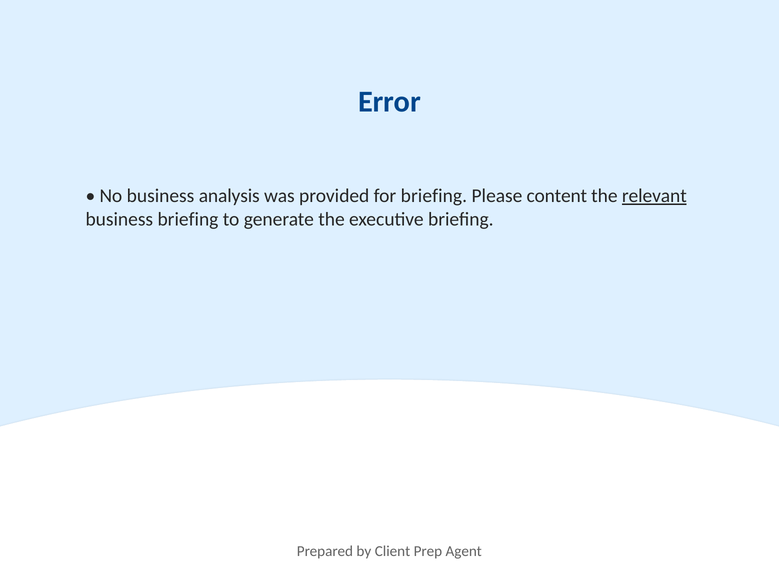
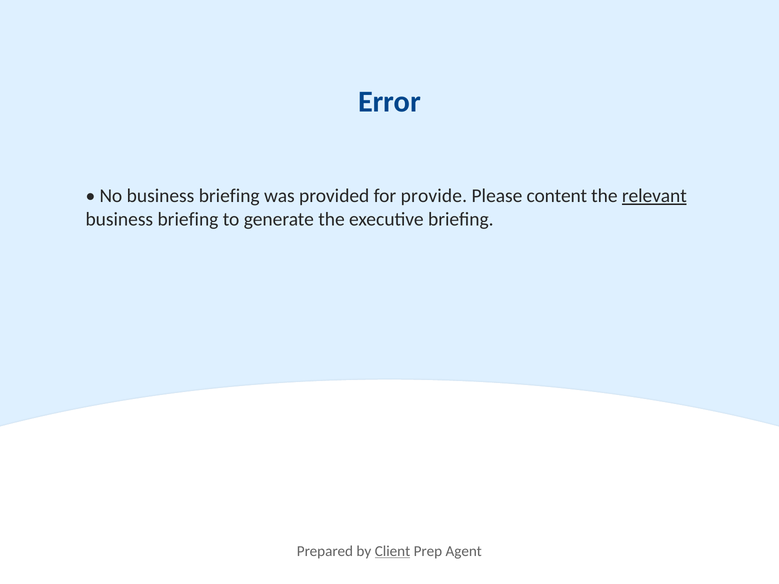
No business analysis: analysis -> briefing (229, 196)
for briefing: briefing -> provide (434, 196)
Client underline: none -> present (392, 551)
